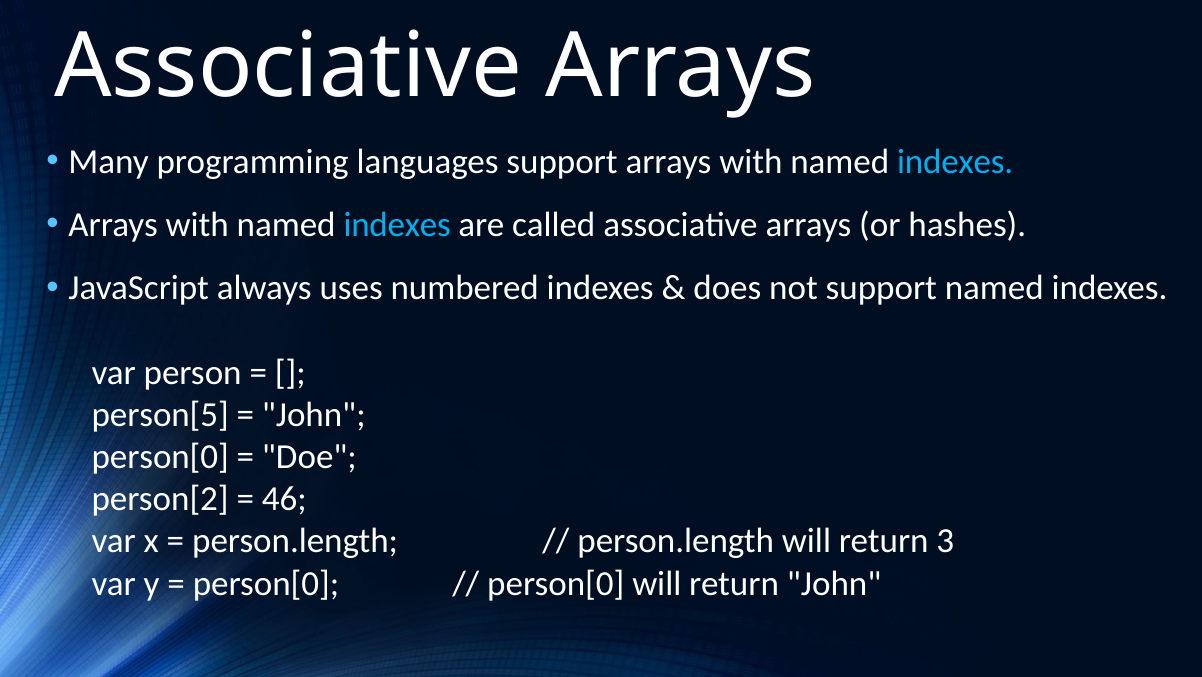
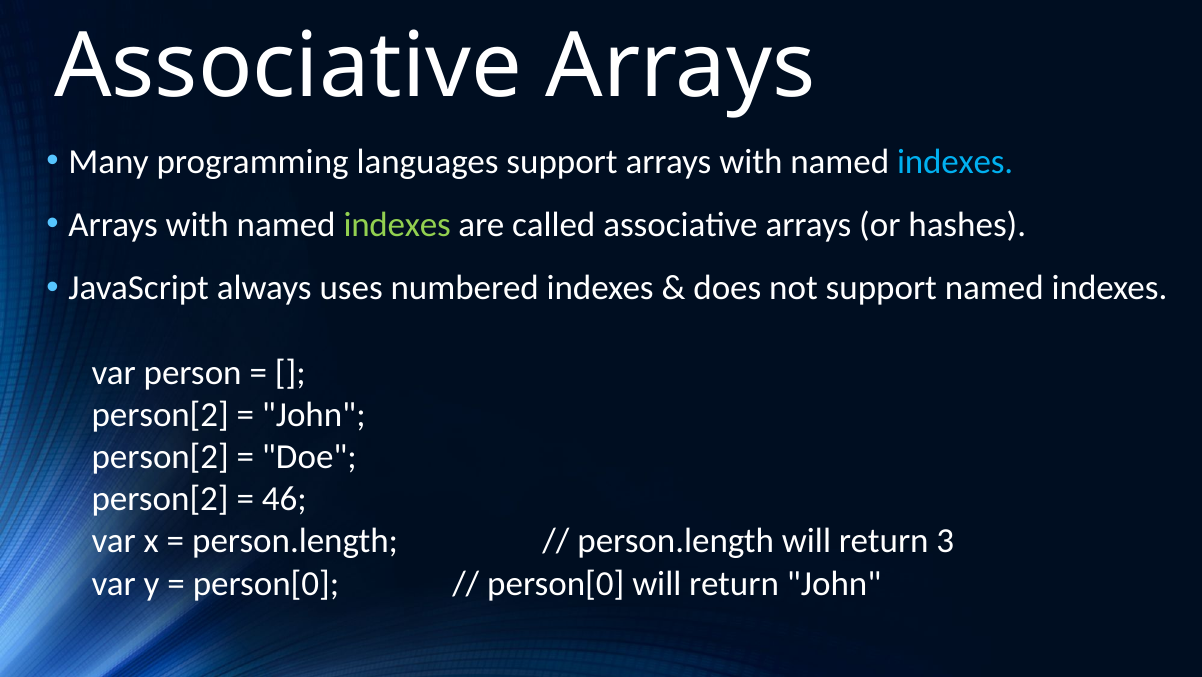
indexes colour: light blue -> light green (397, 225)
person[5: person[5 -> person[2 (160, 414)
person[0: person[0 -> person[2 (160, 457)
